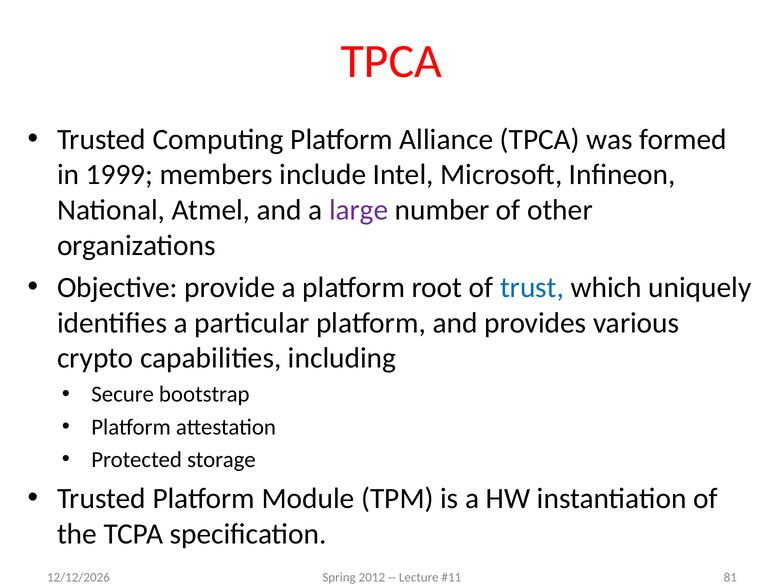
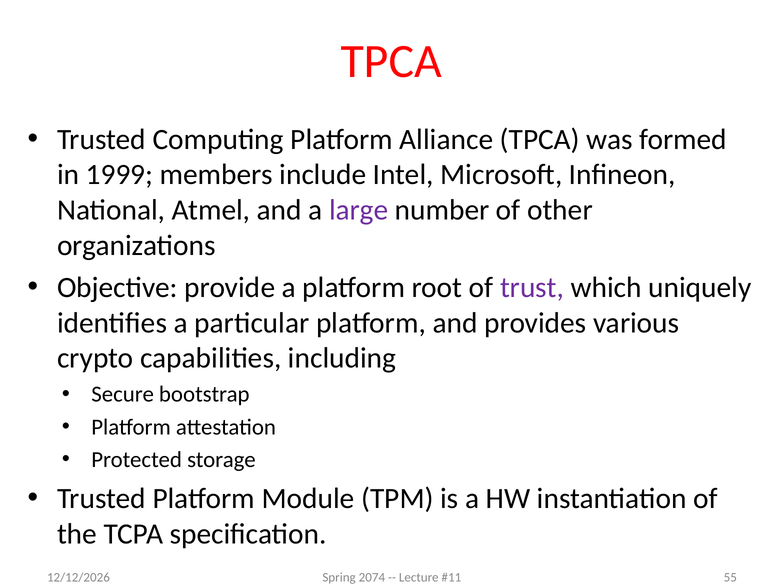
trust colour: blue -> purple (532, 288)
2012: 2012 -> 2074 (372, 578)
81: 81 -> 55 (730, 578)
